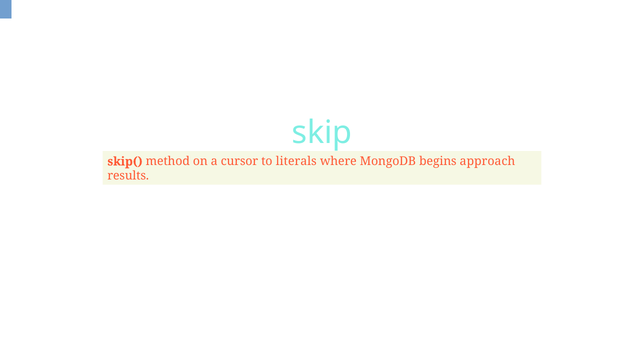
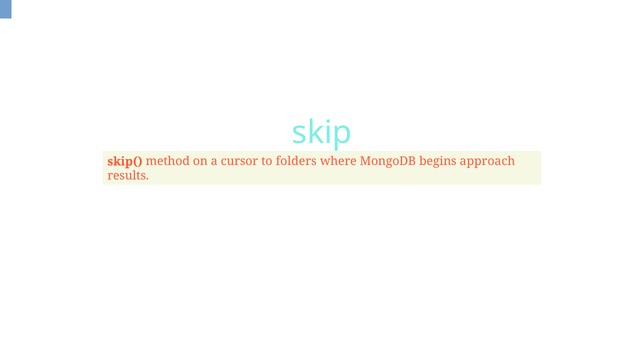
literals: literals -> folders (296, 162)
